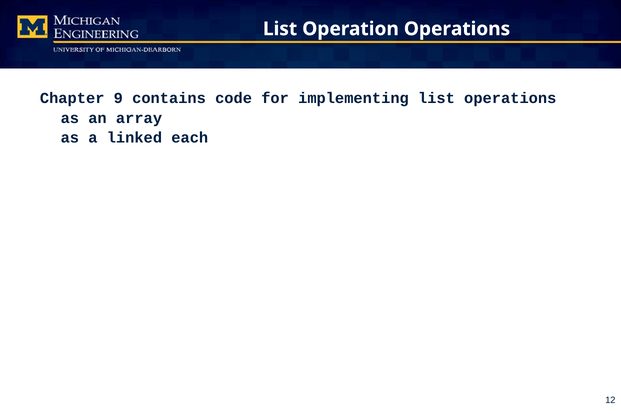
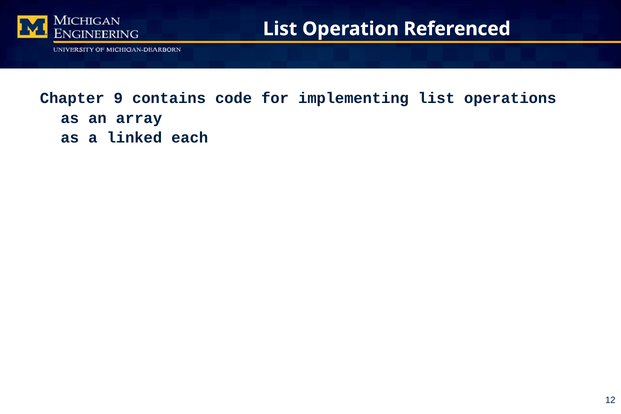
Operation Operations: Operations -> Referenced (457, 29)
